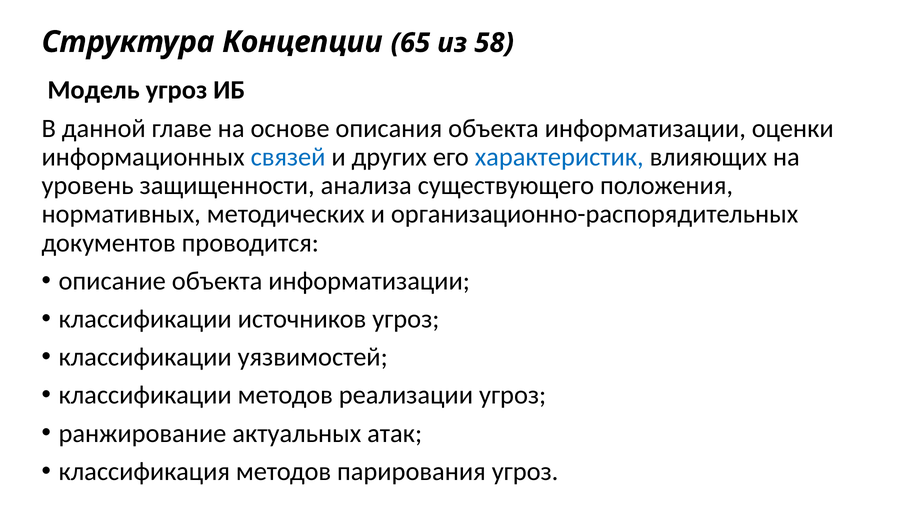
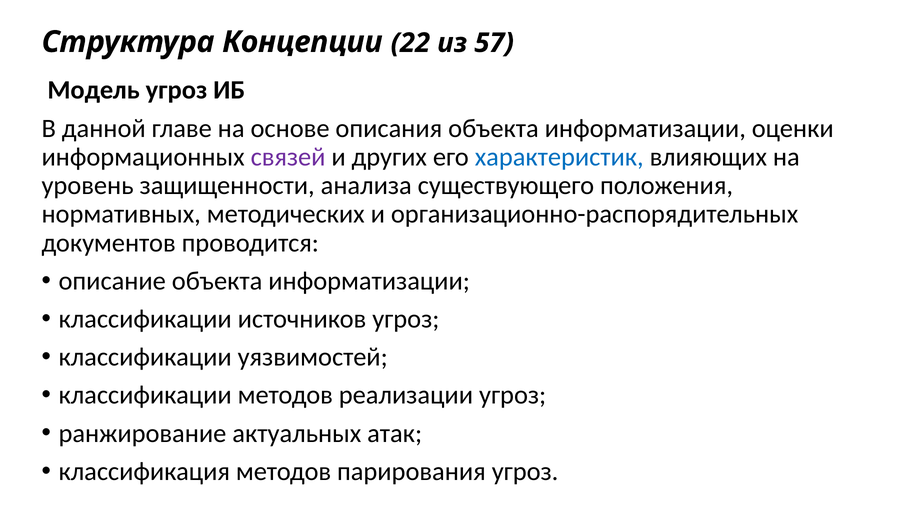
65: 65 -> 22 (410, 43)
58: 58 -> 57 (494, 43)
связей colour: blue -> purple (288, 157)
